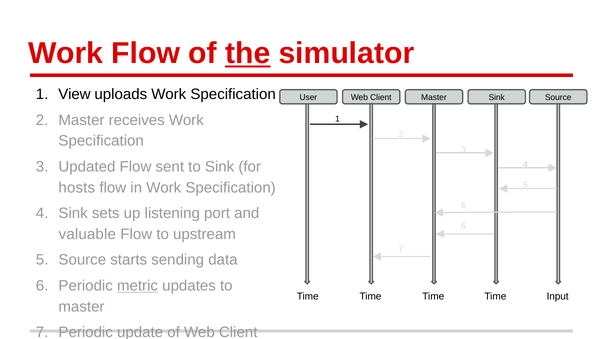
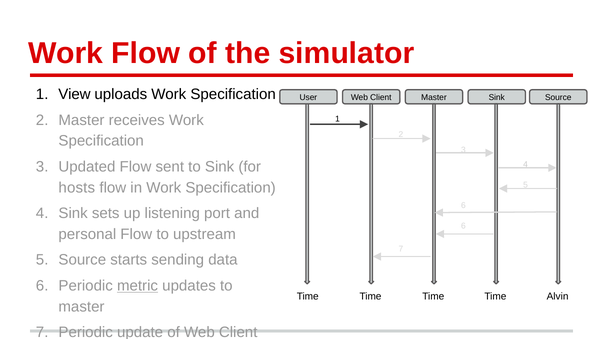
the underline: present -> none (248, 54)
valuable: valuable -> personal (87, 234)
Input: Input -> Alvin (558, 297)
